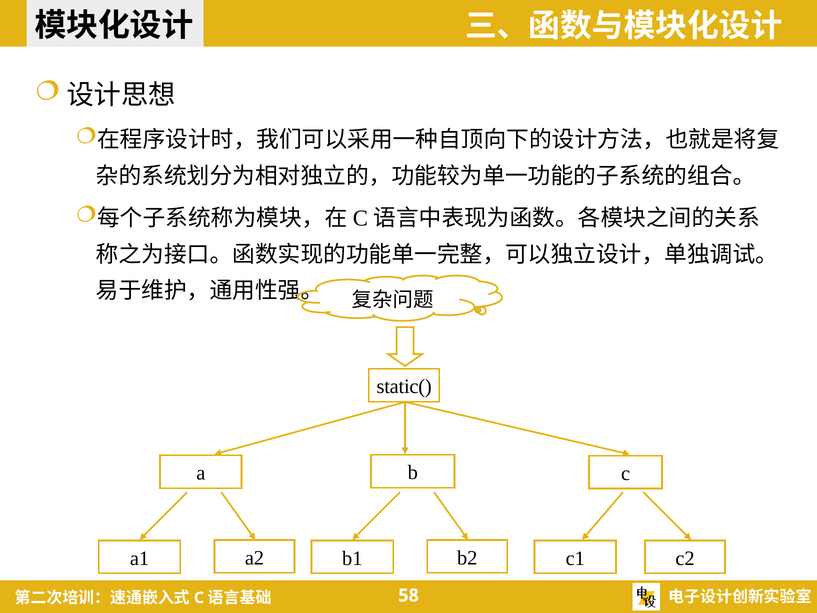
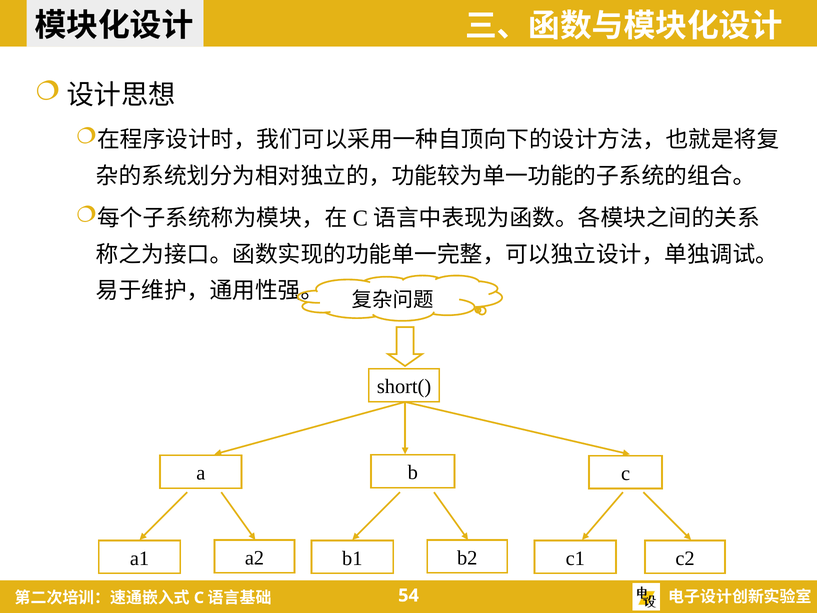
static(: static( -> short( (404, 387)
58: 58 -> 54 (409, 595)
